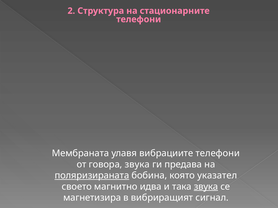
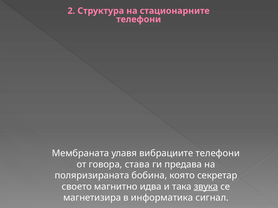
говора звука: звука -> става (137, 165)
поляризираната underline: present -> none (92, 176)
указател: указател -> секретар (217, 176)
вибриращият: вибриращият -> информатика (162, 198)
